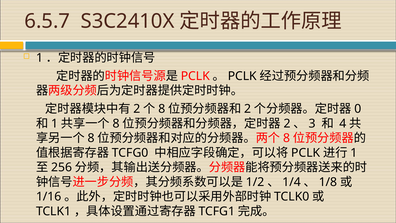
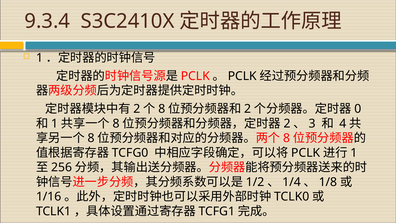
6.5.7: 6.5.7 -> 9.3.4 (47, 21)
